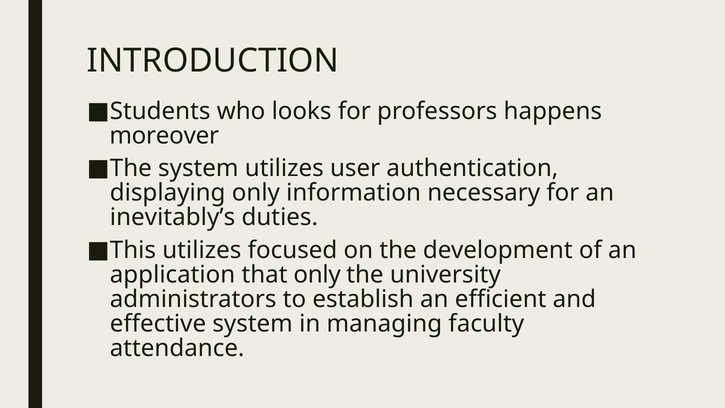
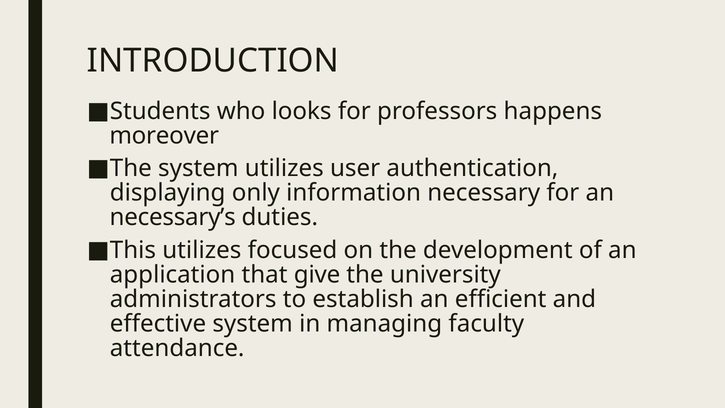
inevitably’s: inevitably’s -> necessary’s (173, 217)
that only: only -> give (317, 274)
